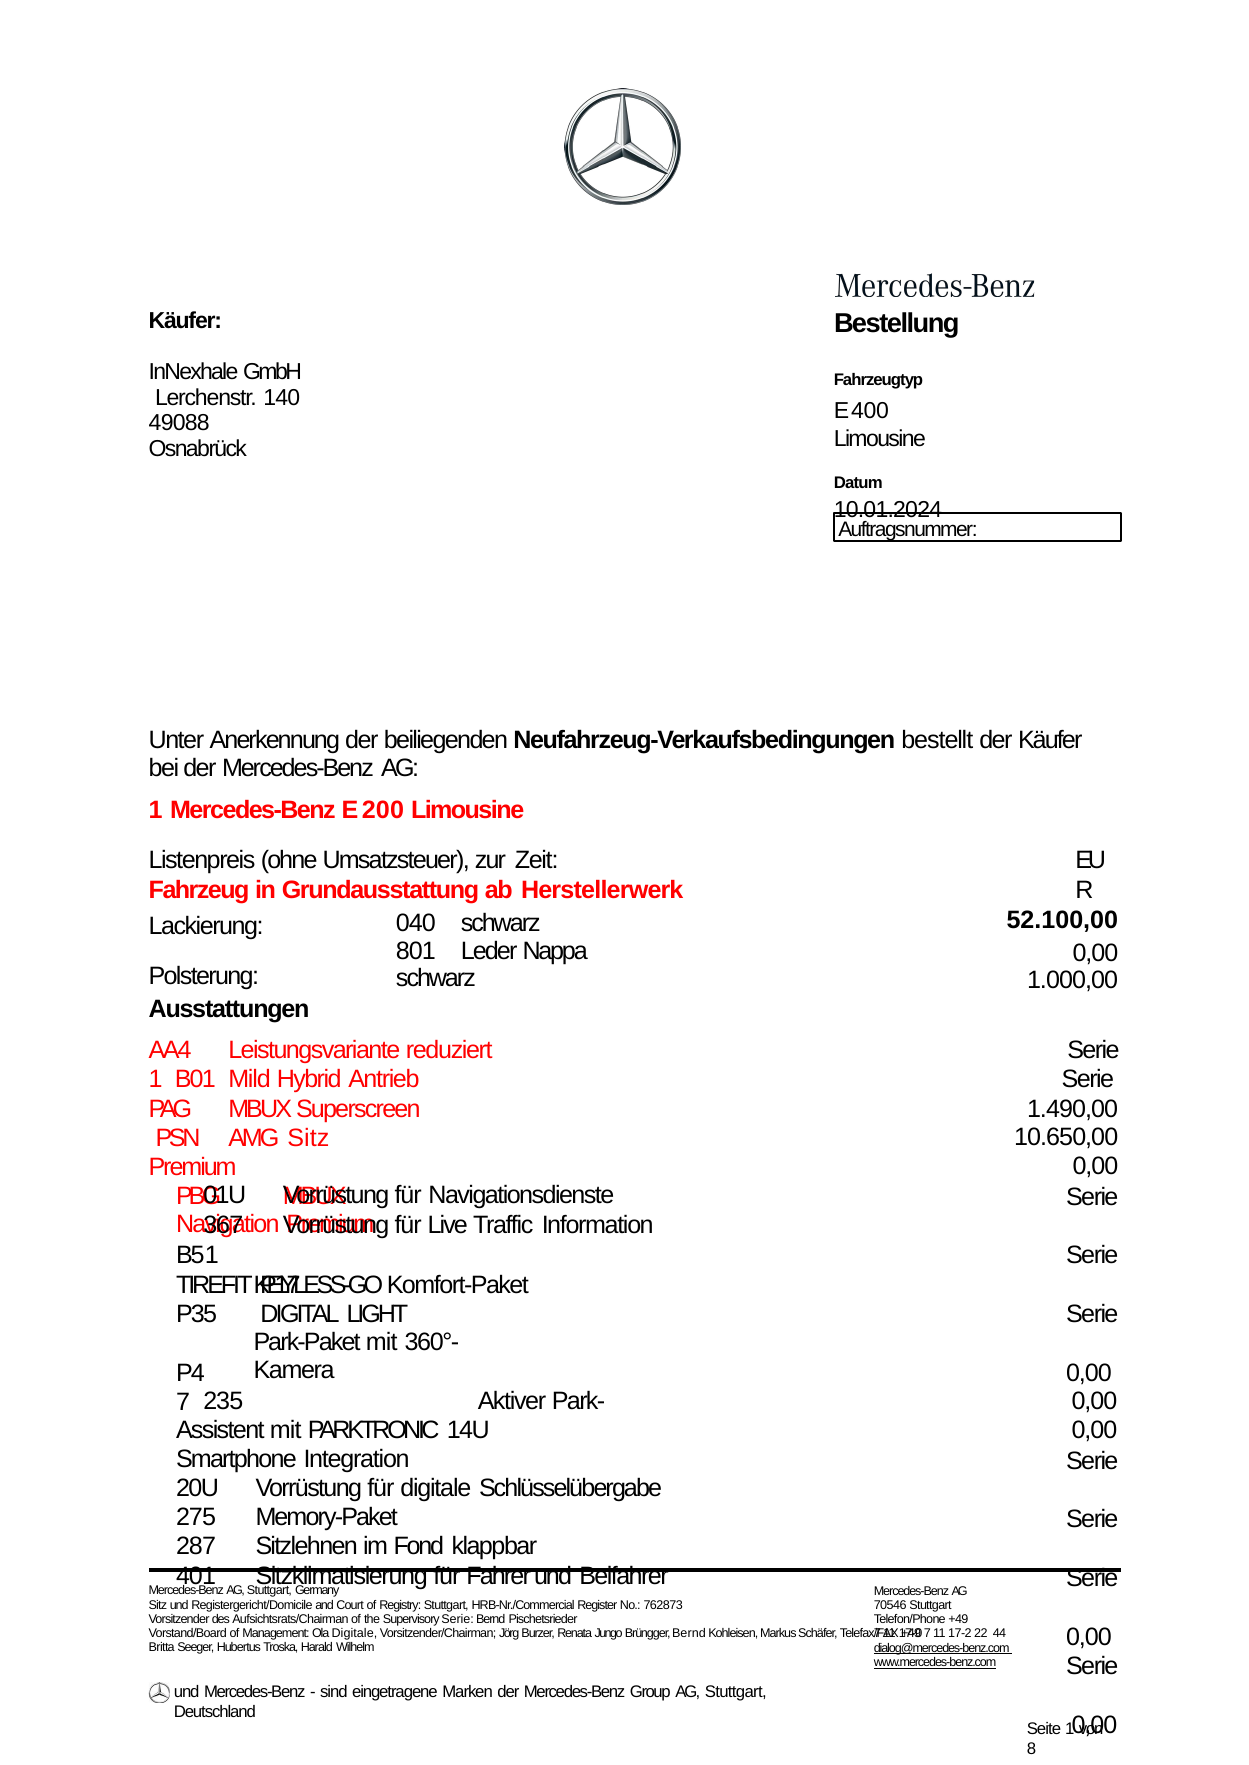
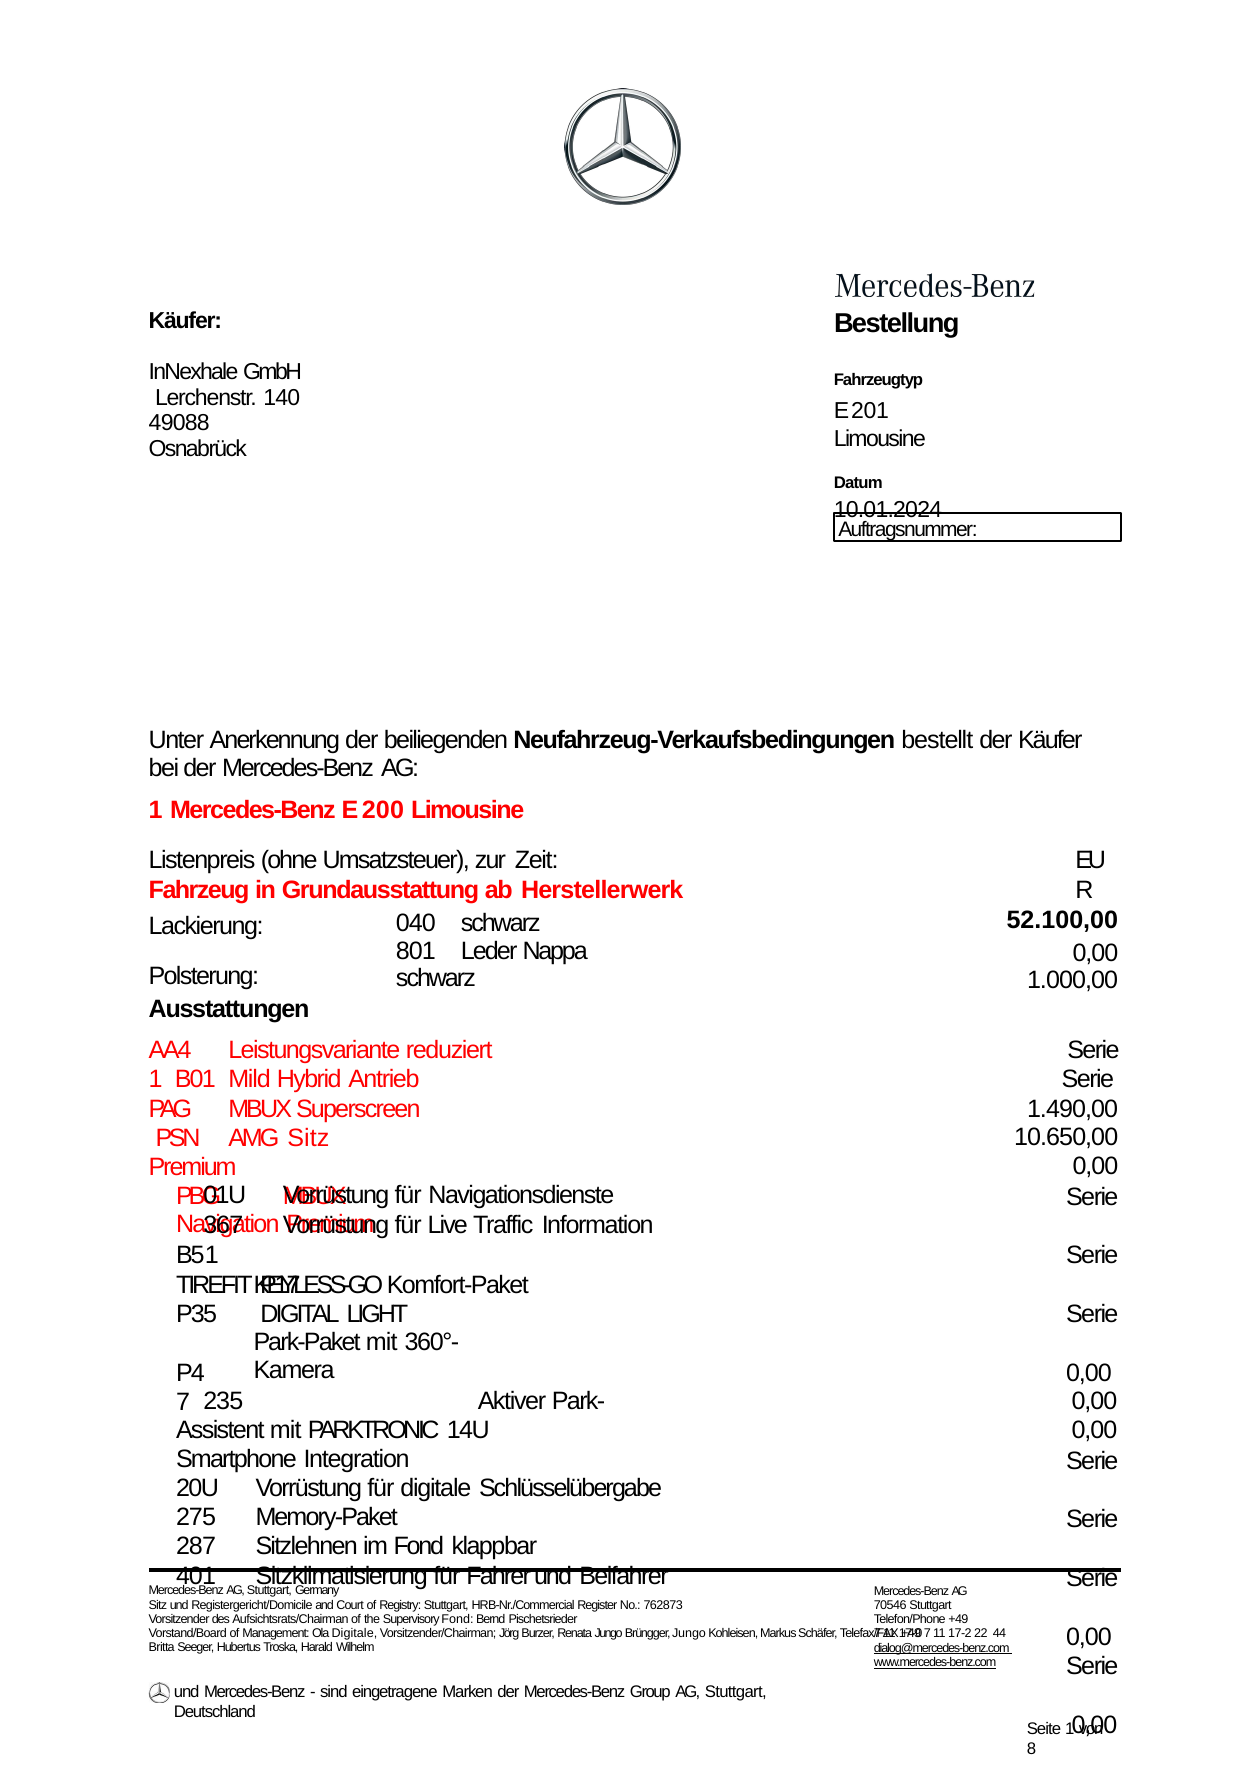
400: 400 -> 201 (870, 411)
Supervisory Serie: Serie -> Fond (457, 1620)
Brüngger Bernd: Bernd -> Jungo (689, 1634)
